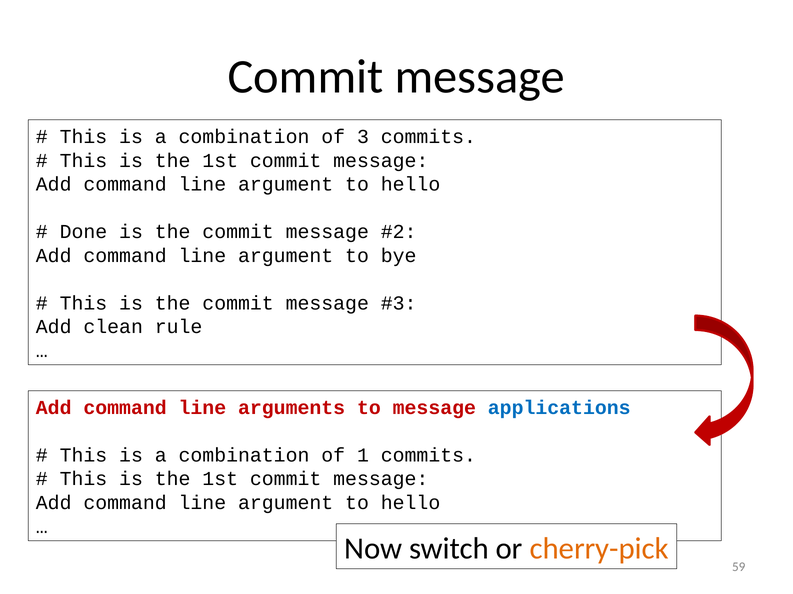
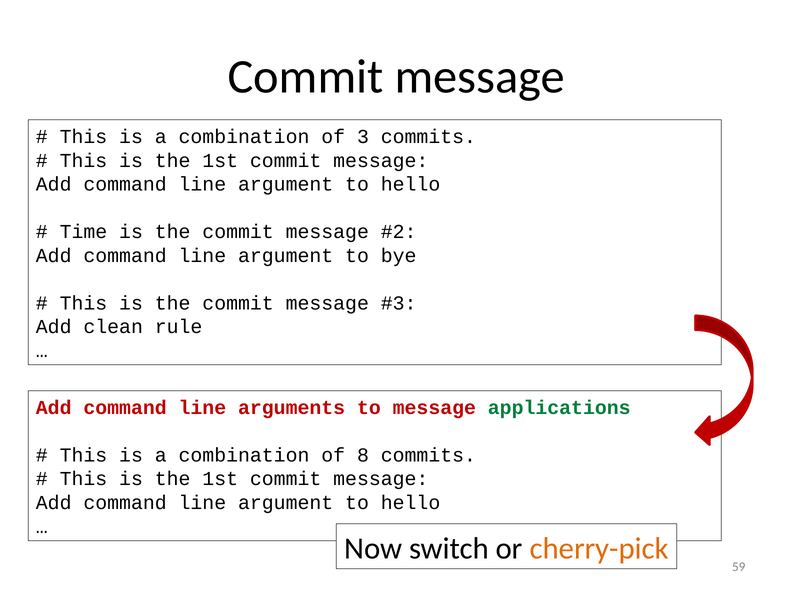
Done: Done -> Time (83, 232)
applications colour: blue -> green (559, 408)
1: 1 -> 8 (363, 456)
